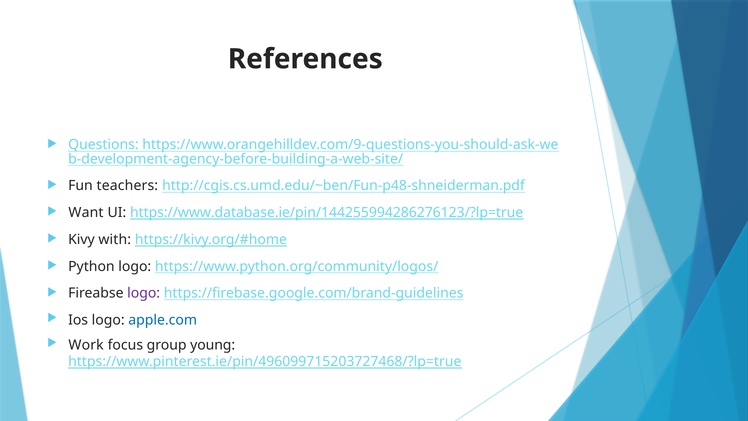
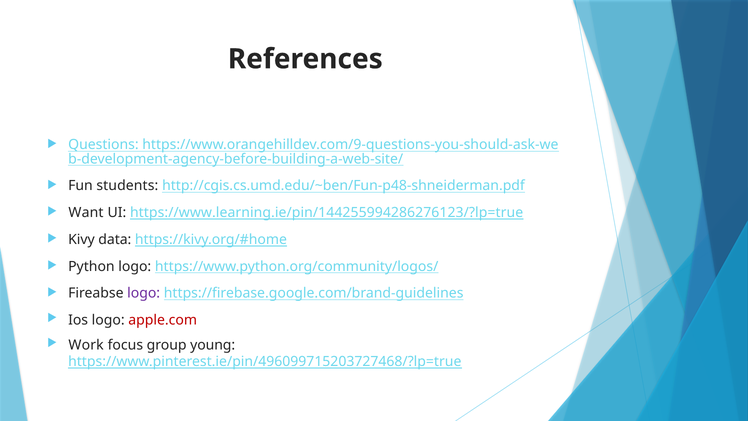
teachers: teachers -> students (127, 186)
https://www.database.ie/pin/144255994286276123/?lp=true: https://www.database.ie/pin/144255994286276123/?lp=true -> https://www.learning.ie/pin/144255994286276123/?lp=true (327, 213)
with: with -> data (115, 239)
apple.com colour: blue -> red (163, 320)
